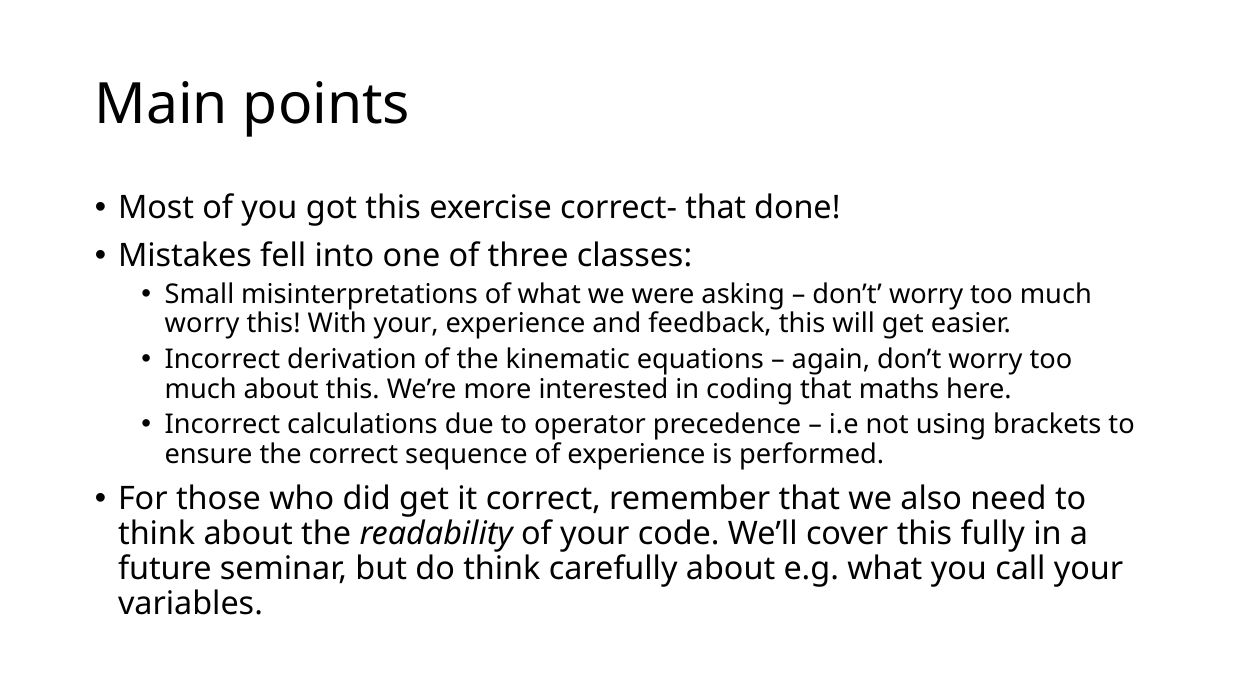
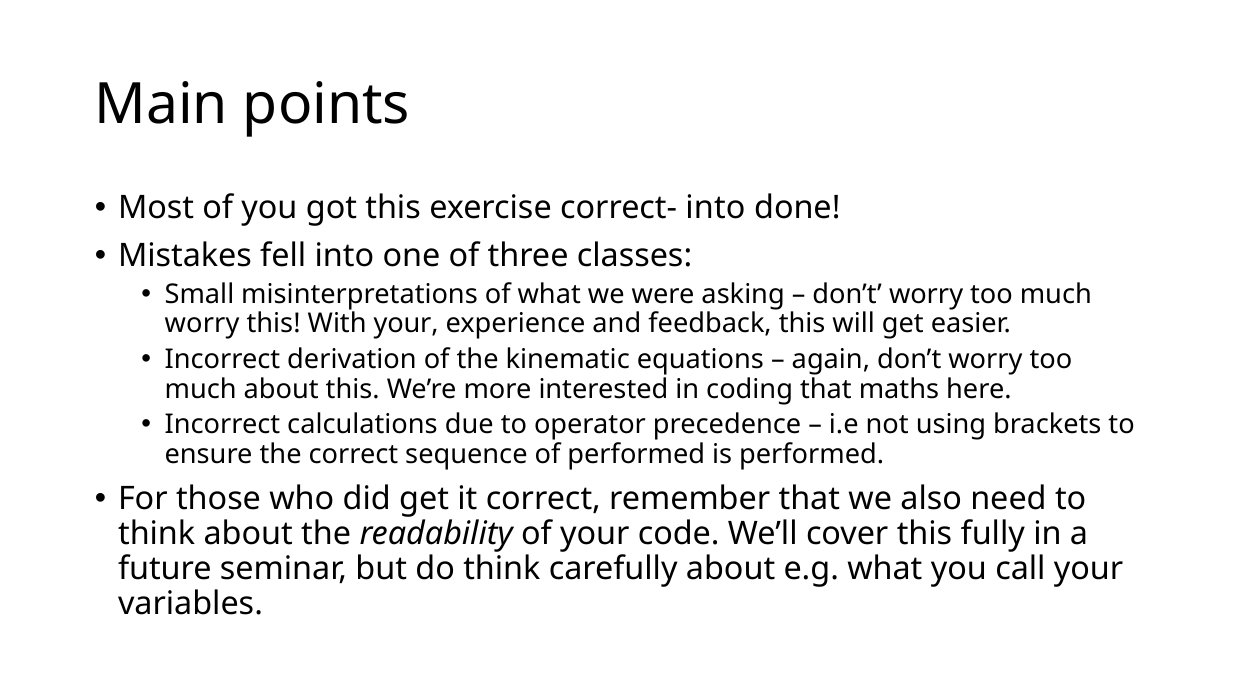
correct- that: that -> into (716, 208)
of experience: experience -> performed (636, 454)
